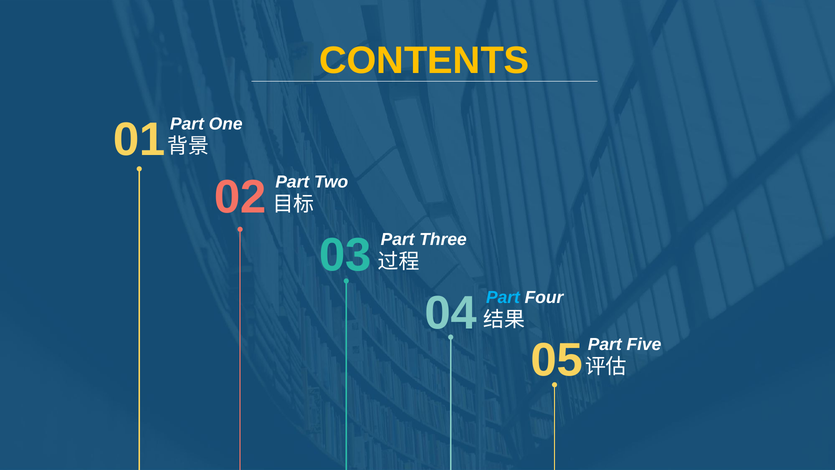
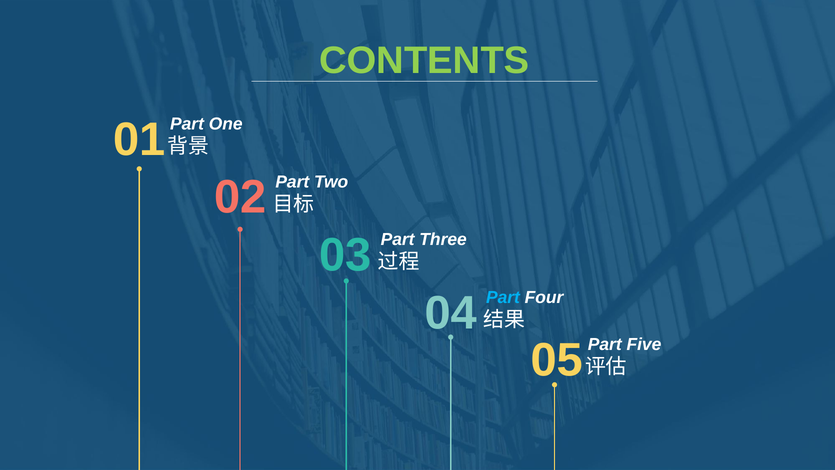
CONTENTS colour: yellow -> light green (424, 61)
